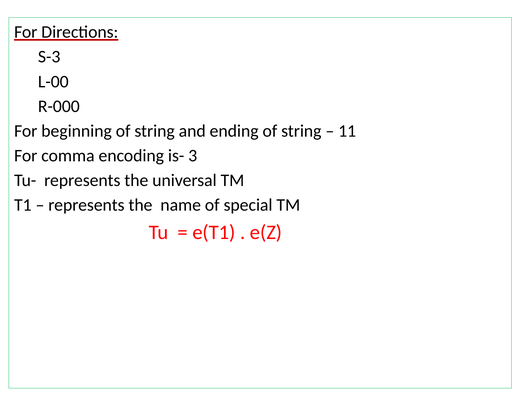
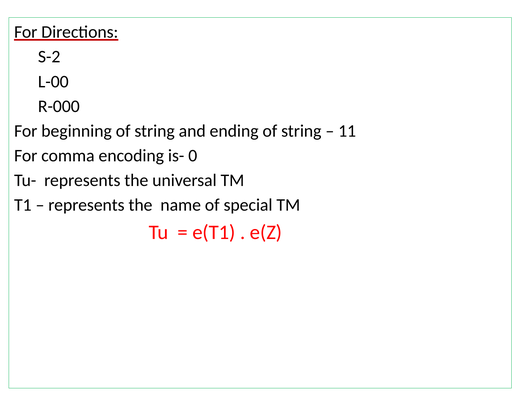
S-3: S-3 -> S-2 (49, 57)
3: 3 -> 0 (193, 156)
